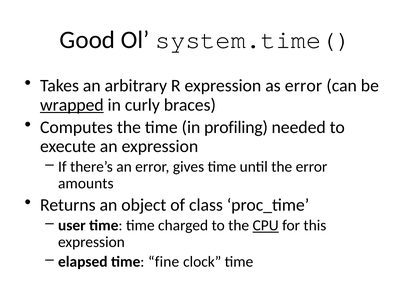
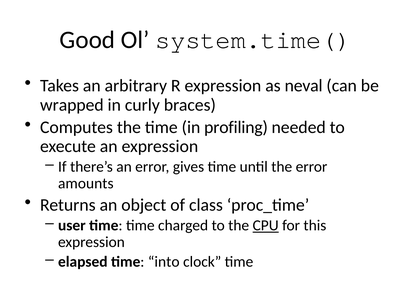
as error: error -> neval (304, 86)
wrapped underline: present -> none (72, 105)
fine: fine -> into (164, 262)
